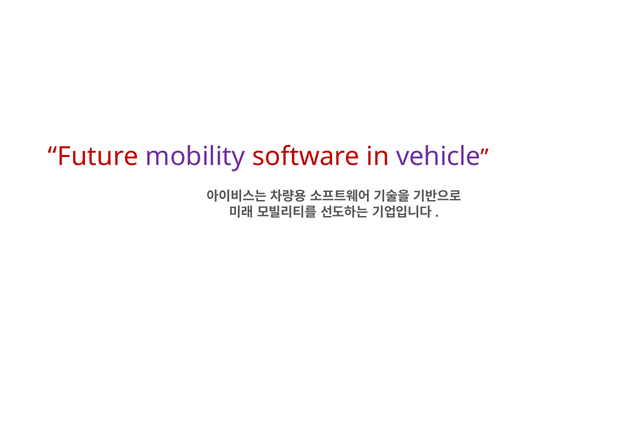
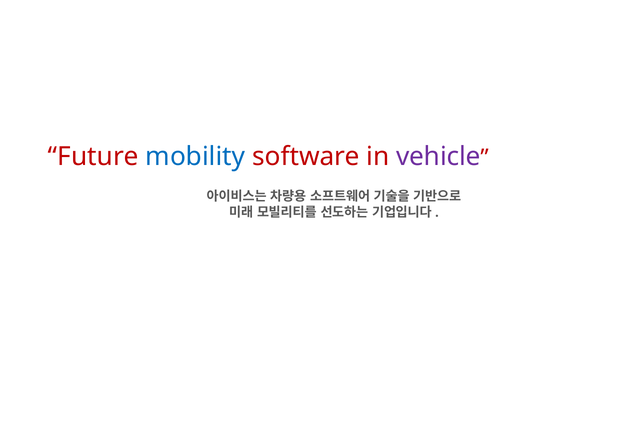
mobility colour: purple -> blue (195, 156)
